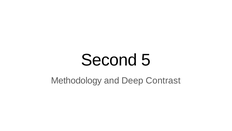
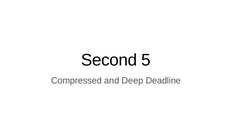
Methodology: Methodology -> Compressed (76, 80)
Contrast: Contrast -> Deadline (163, 80)
